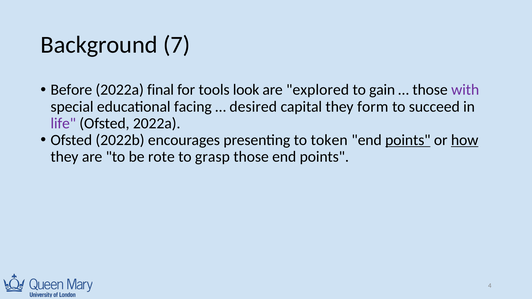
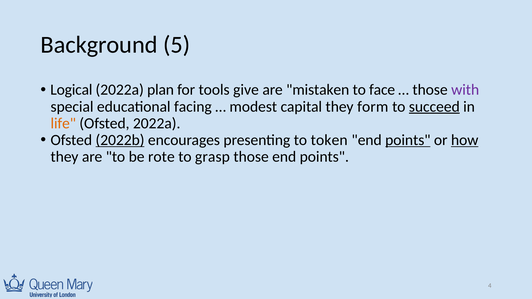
7: 7 -> 5 (177, 45)
Before: Before -> Logical (71, 90)
final: final -> plan (161, 90)
look: look -> give (246, 90)
explored: explored -> mistaken (318, 90)
gain: gain -> face (382, 90)
desired: desired -> modest (253, 107)
succeed underline: none -> present (434, 107)
life colour: purple -> orange (63, 123)
2022b underline: none -> present (120, 140)
